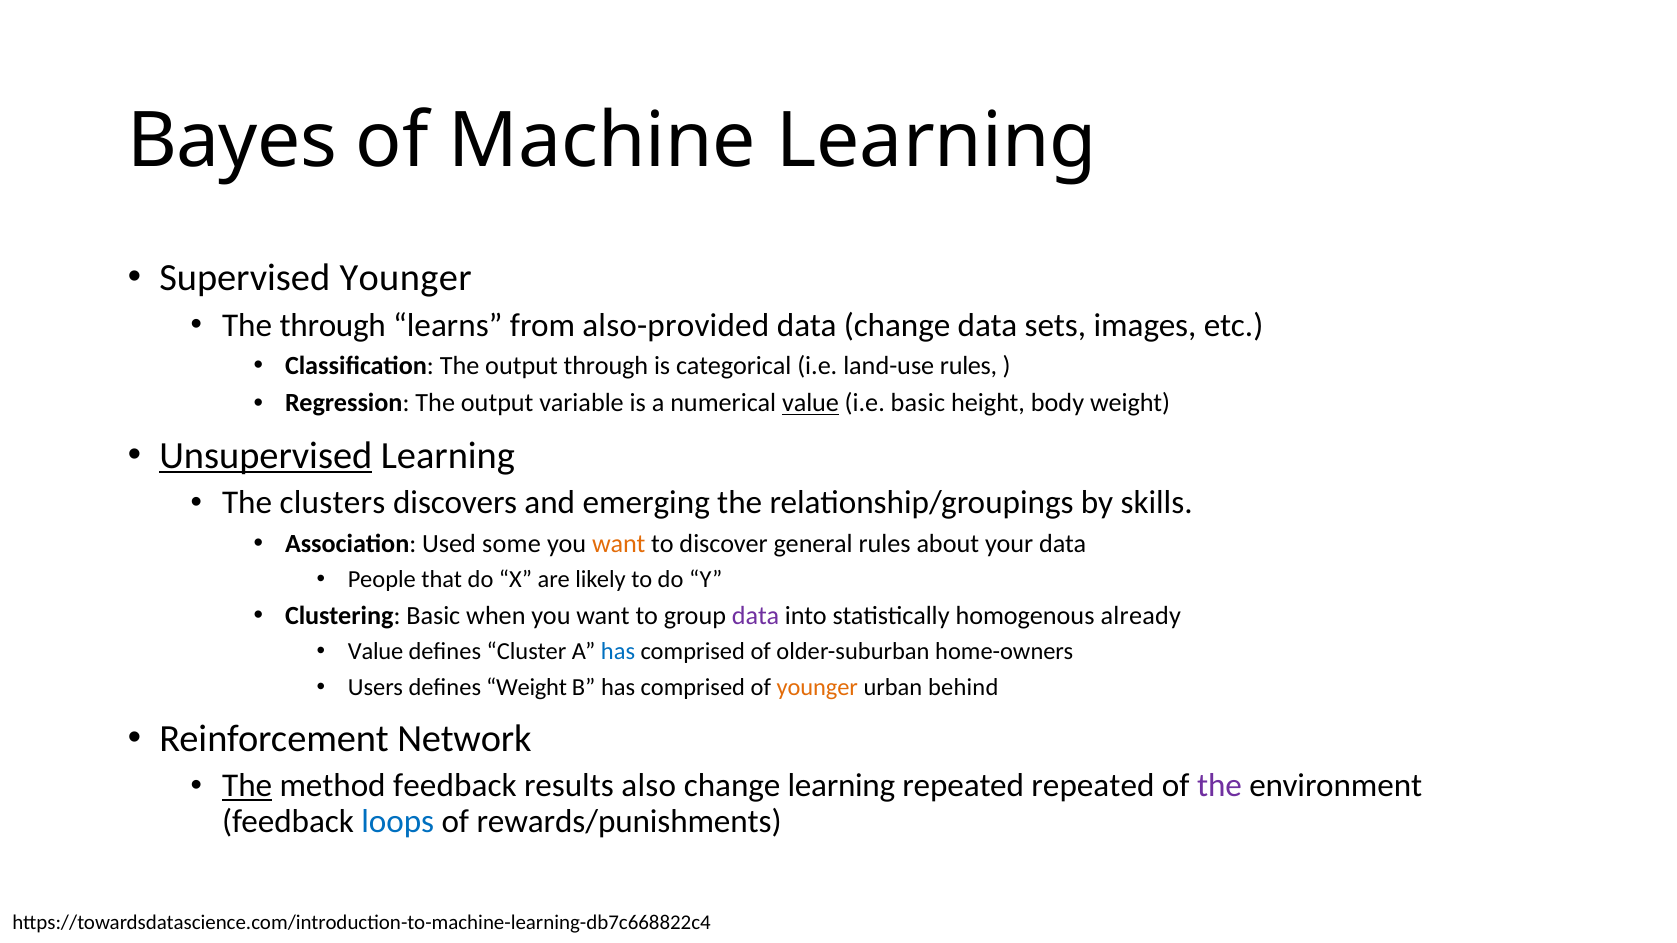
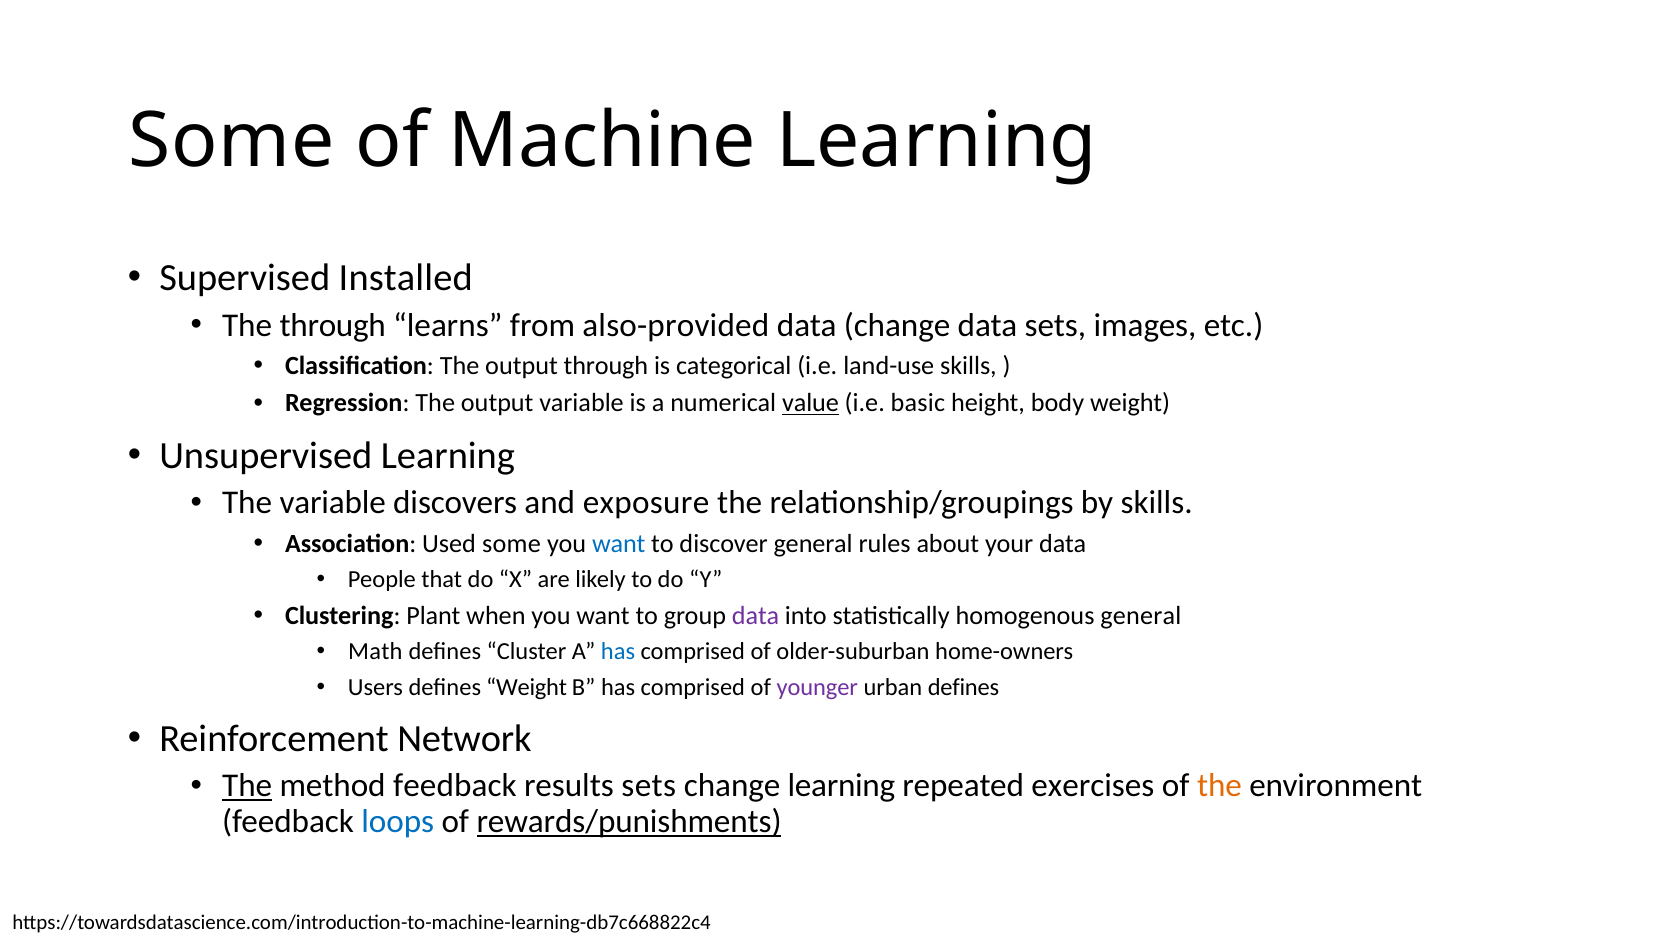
Bayes: Bayes -> Some (231, 141)
Supervised Younger: Younger -> Installed (406, 278)
land-use rules: rules -> skills (968, 366)
Unsupervised underline: present -> none (266, 456)
The clusters: clusters -> variable (333, 503)
emerging: emerging -> exposure (646, 503)
want colour: orange -> blue (619, 544)
Clustering Basic: Basic -> Plant (433, 616)
homogenous already: already -> general (1141, 616)
Value: Value -> Math (375, 652)
younger colour: orange -> purple (817, 687)
urban behind: behind -> defines (963, 687)
results also: also -> sets (649, 786)
repeated repeated: repeated -> exercises (1093, 786)
the colour: purple -> orange (1219, 786)
rewards/punishments underline: none -> present (629, 822)
